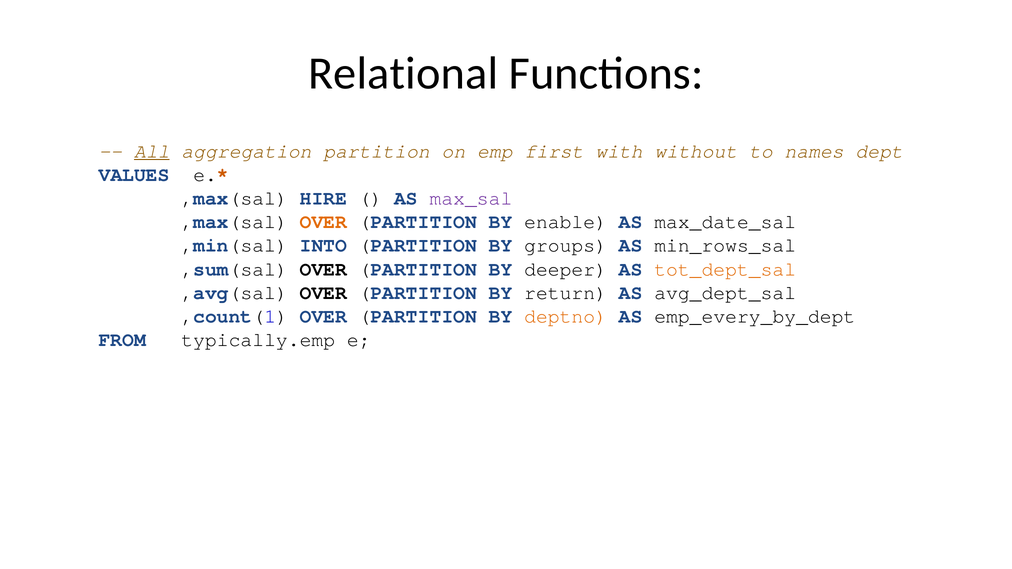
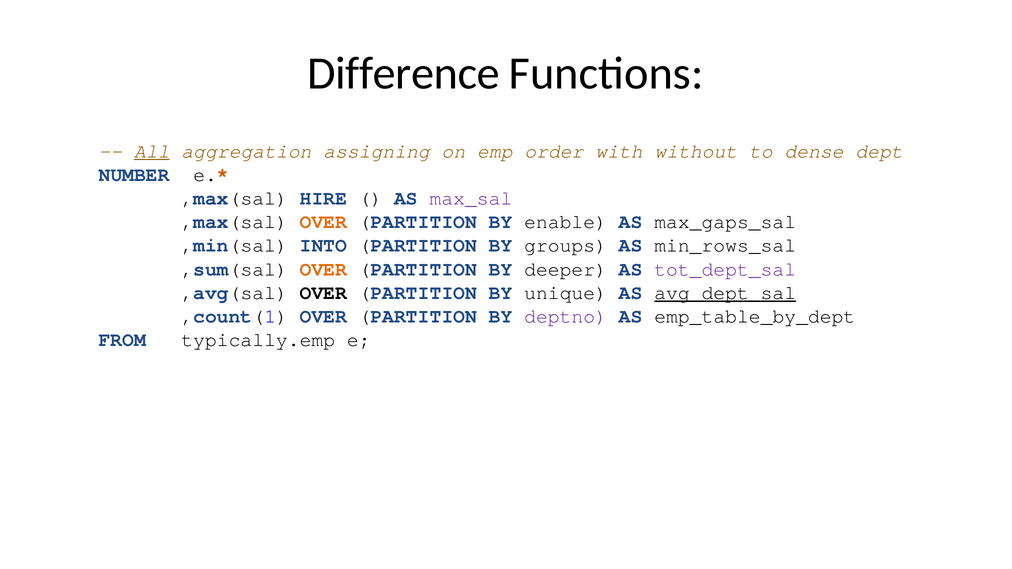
Relational: Relational -> Difference (403, 73)
aggregation partition: partition -> assigning (377, 151)
first: first -> order (554, 151)
names: names -> dense (814, 151)
VALUES: VALUES -> NUMBER (134, 175)
max_date_sal: max_date_sal -> max_gaps_sal (725, 222)
OVER colour: black -> orange (323, 269)
tot_dept_sal colour: orange -> purple (725, 269)
return: return -> unique (566, 293)
avg_dept_sal underline: none -> present (725, 293)
deptno colour: orange -> purple (566, 316)
emp_every_by_dept: emp_every_by_dept -> emp_table_by_dept (755, 316)
